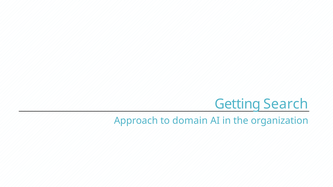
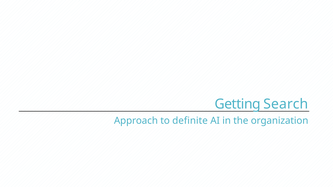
domain: domain -> definite (190, 121)
